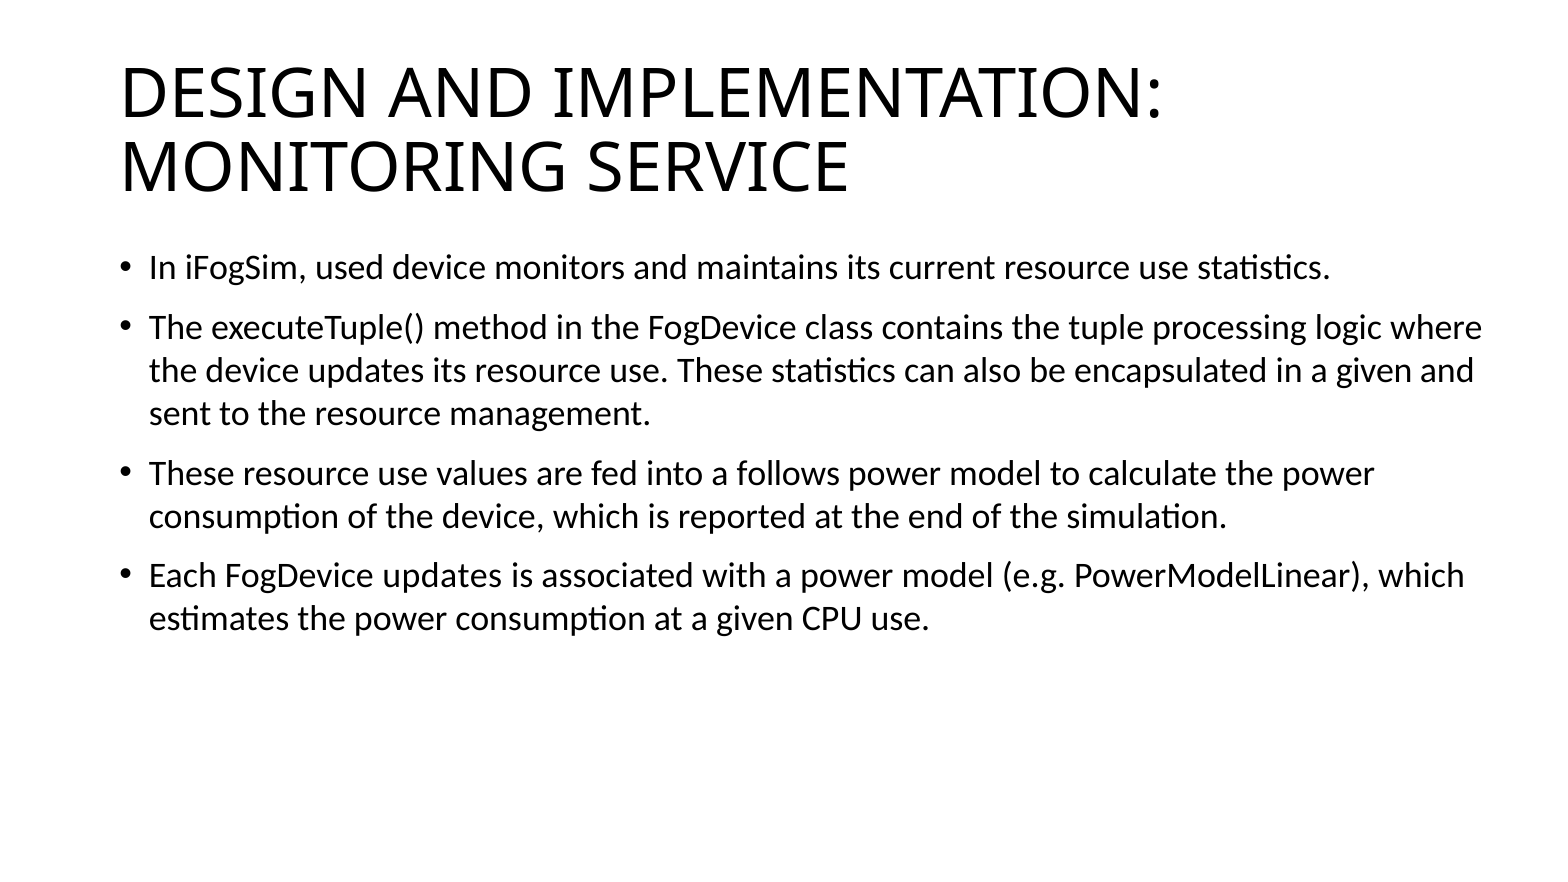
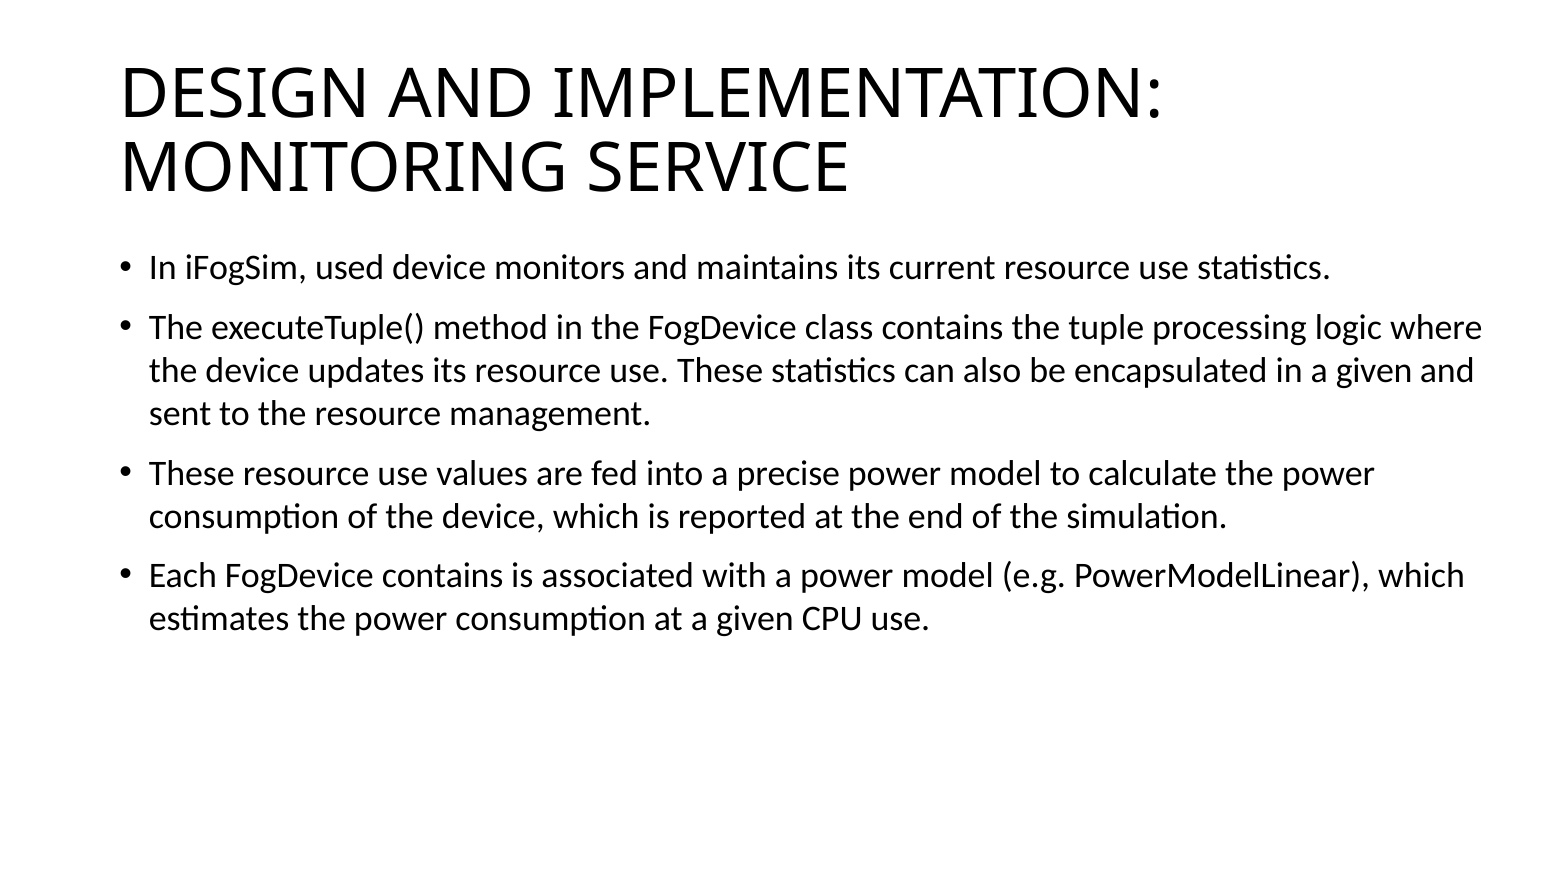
follows: follows -> precise (788, 473)
FogDevice updates: updates -> contains (443, 576)
